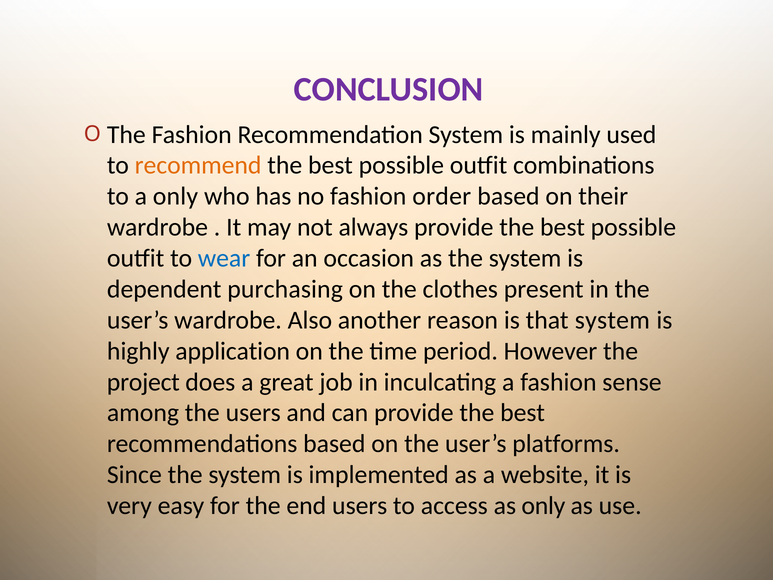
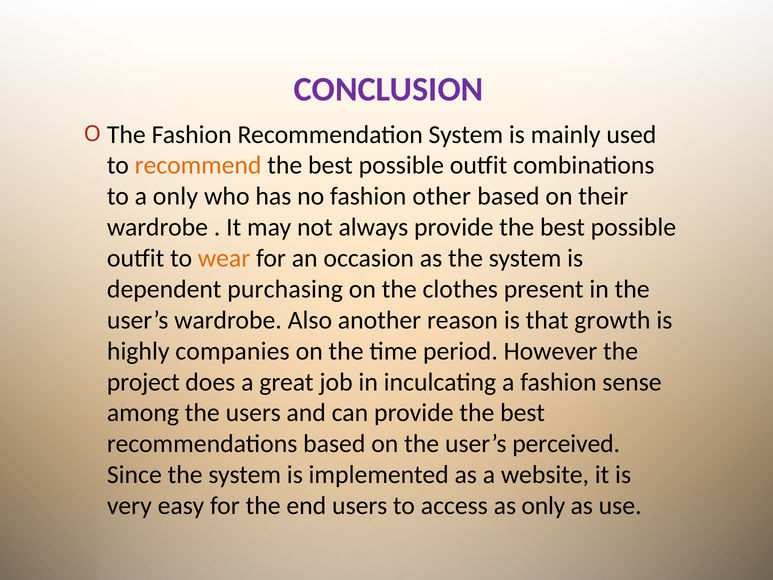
order: order -> other (442, 196)
wear colour: blue -> orange (224, 258)
that system: system -> growth (612, 320)
application: application -> companies (233, 351)
platforms: platforms -> perceived (566, 444)
